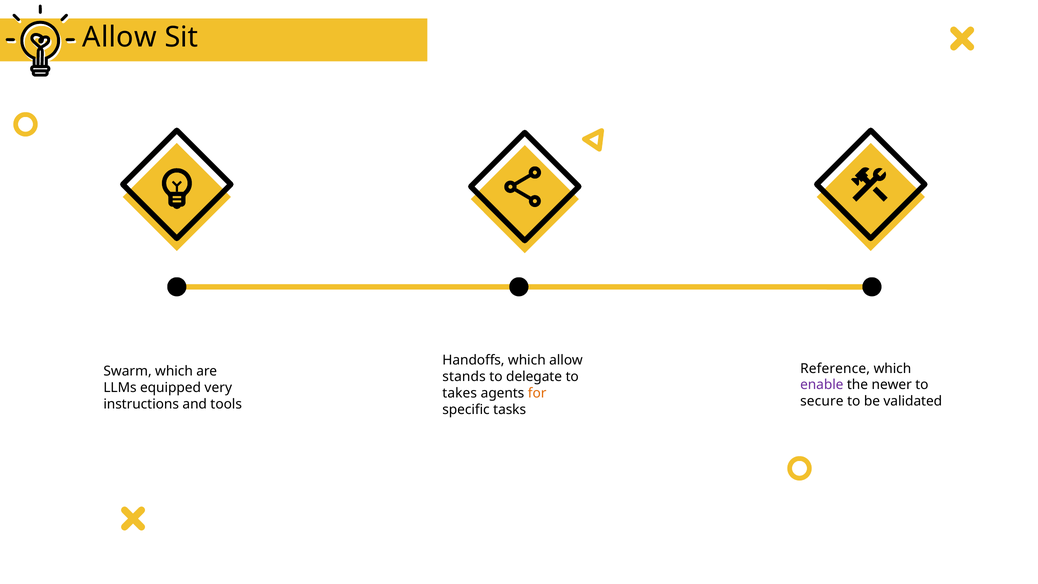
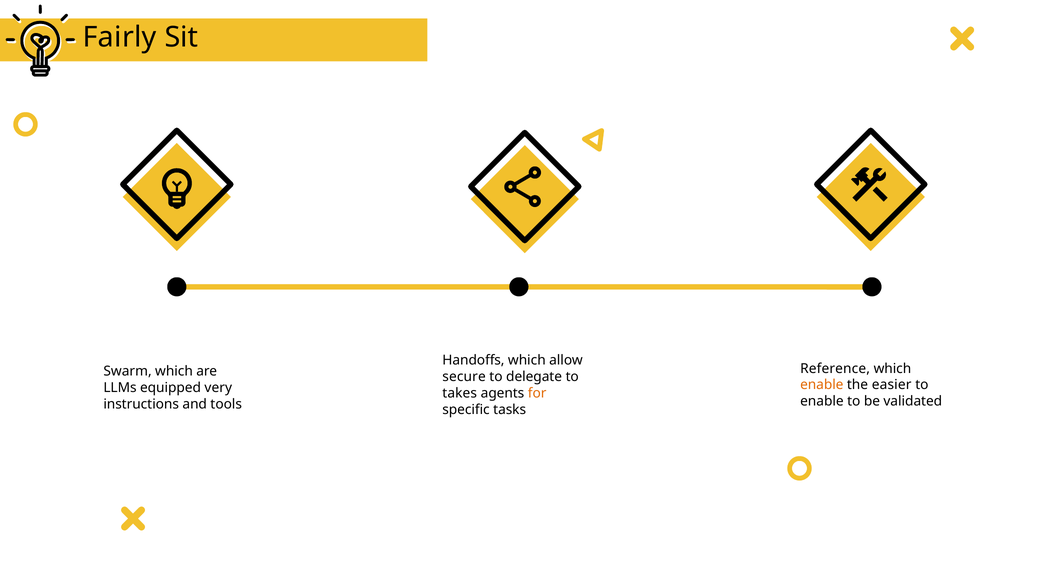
Allow: Allow -> Fairly (120, 37)
stands: stands -> secure (464, 377)
enable colour: purple -> orange (822, 385)
newer: newer -> easier (892, 385)
secure: secure -> enable (822, 401)
